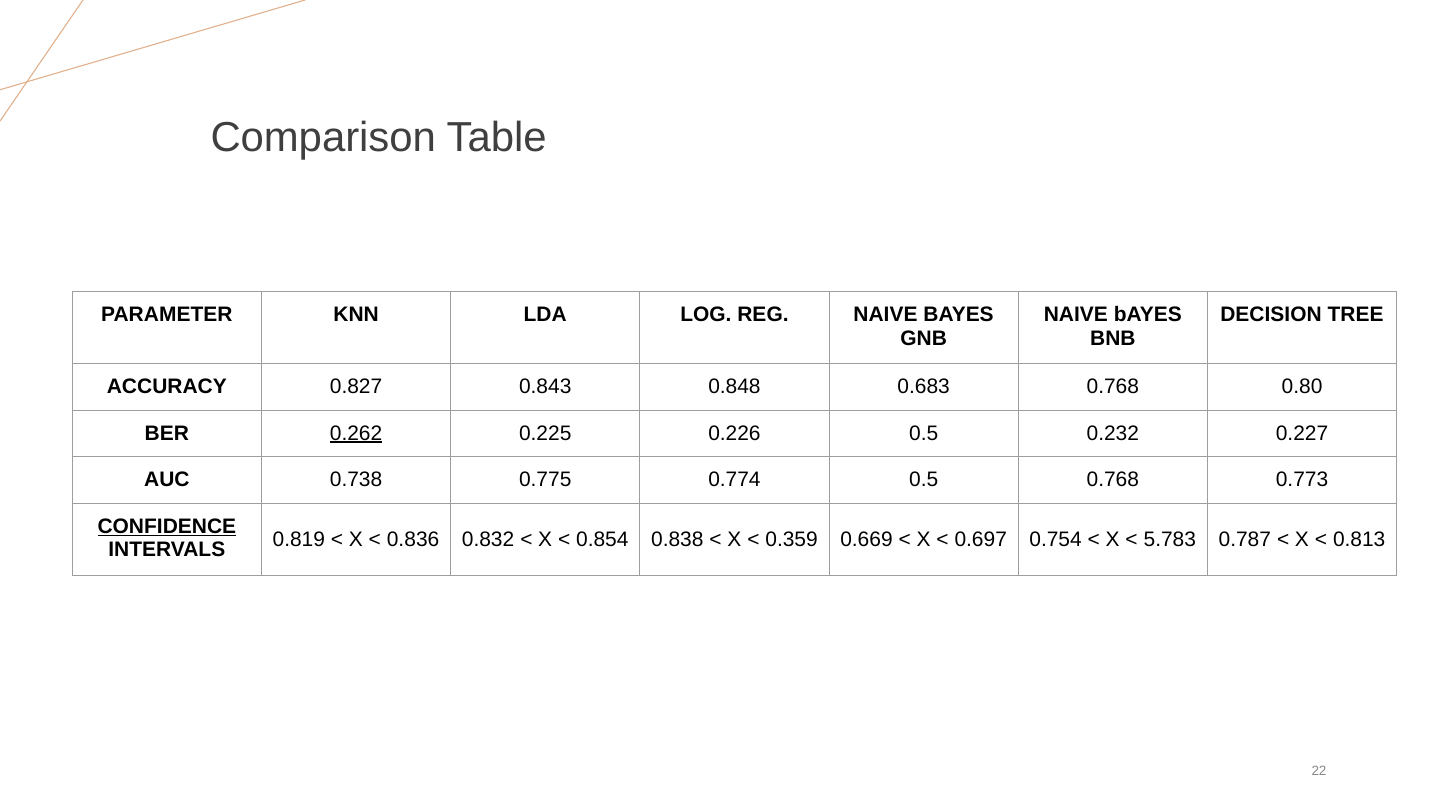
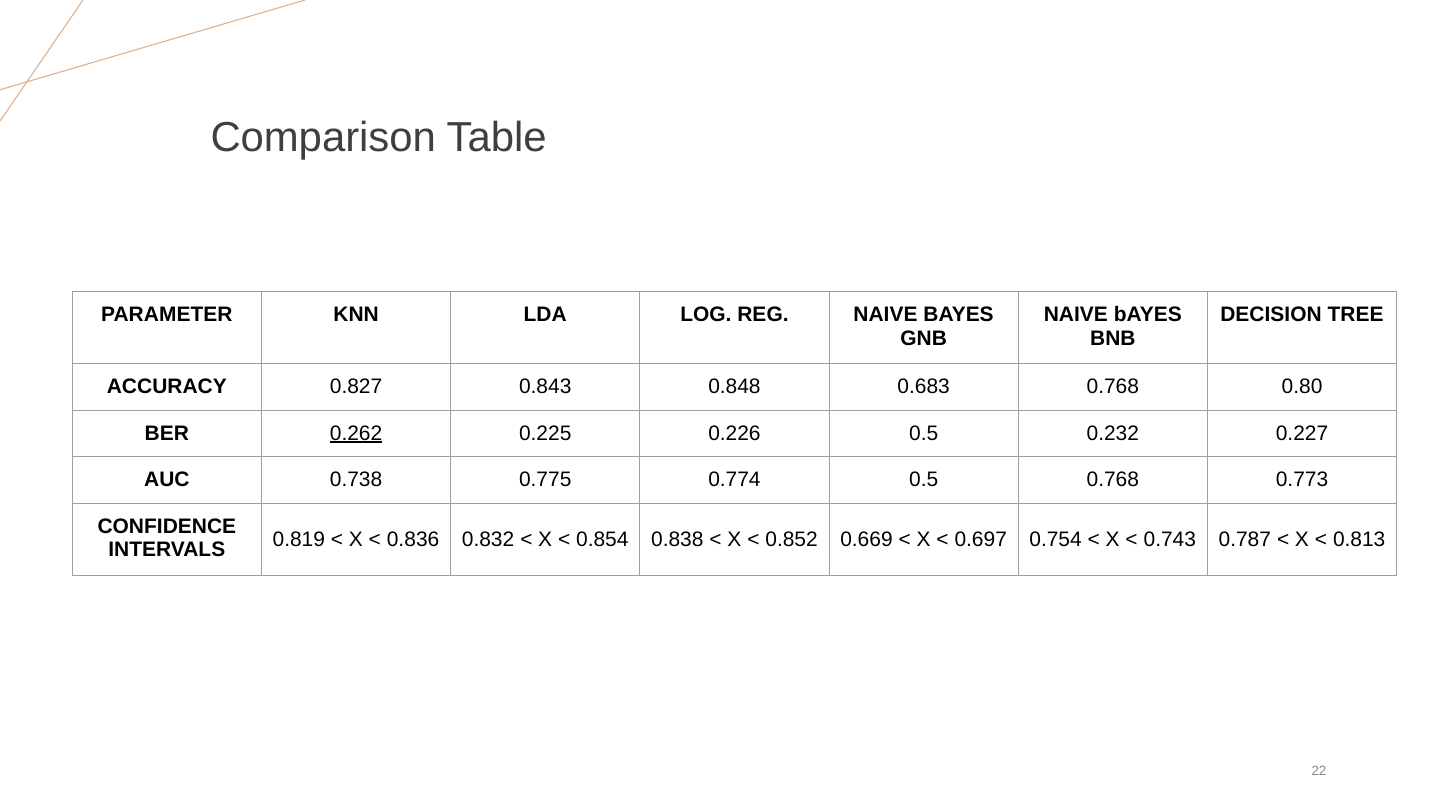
CONFIDENCE underline: present -> none (167, 526)
0.359: 0.359 -> 0.852 (792, 540)
5.783: 5.783 -> 0.743 (1170, 540)
